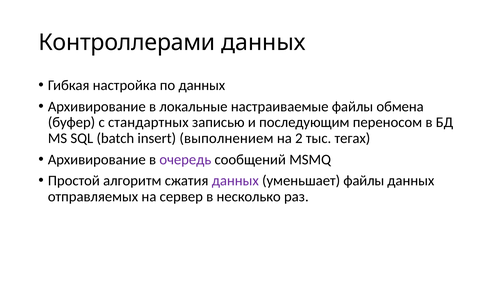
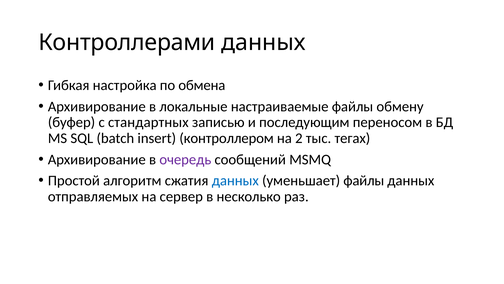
по данных: данных -> обмена (202, 85)
обмена: обмена -> обмену (400, 106)
выполнением: выполнением -> контроллером (227, 138)
данных colour: purple -> blue (235, 180)
